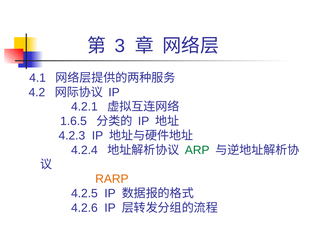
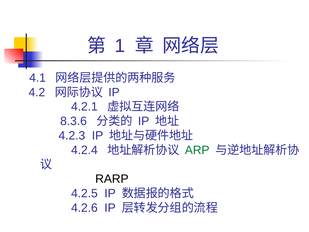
3: 3 -> 1 (120, 46)
1.6.5: 1.6.5 -> 8.3.6 (73, 121)
RARP colour: orange -> black (112, 179)
